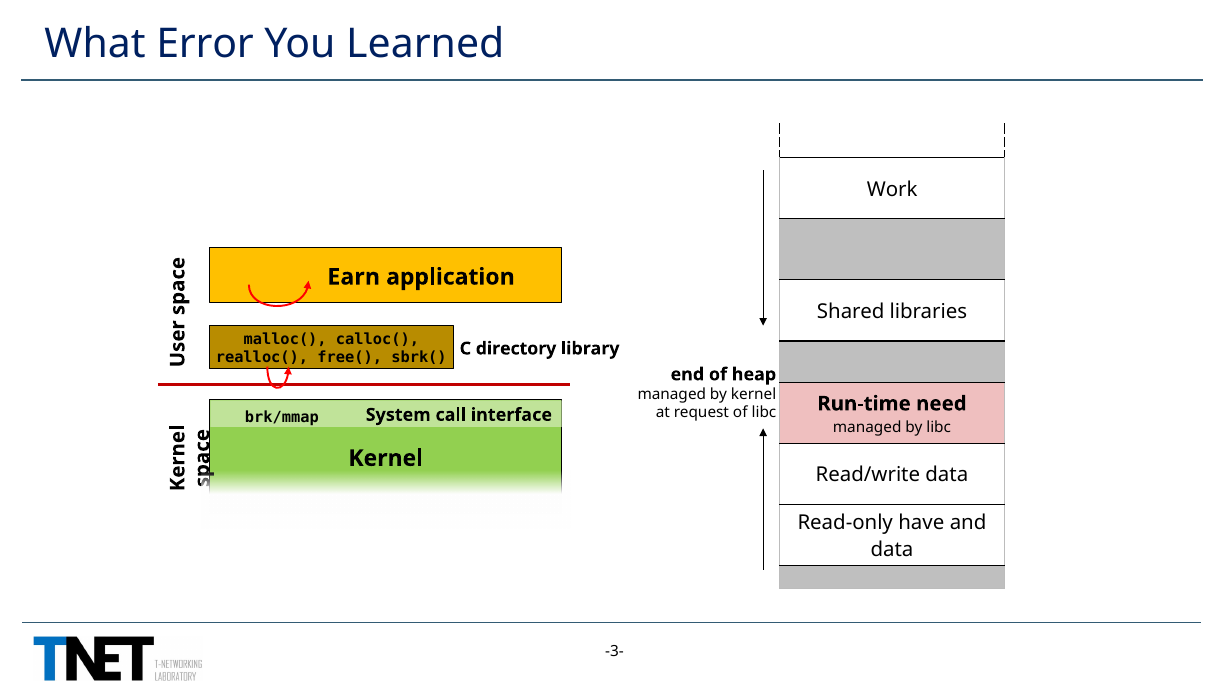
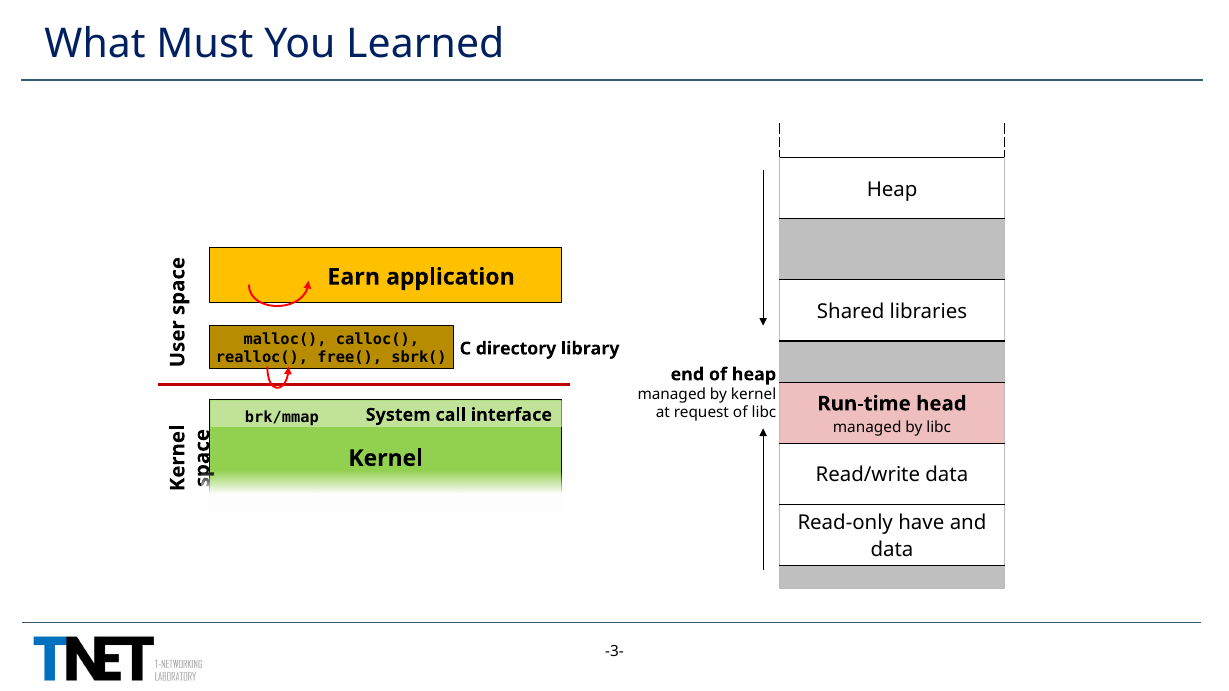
Error: Error -> Must (205, 44)
Work: Work -> Heap (892, 190)
need: need -> head (941, 404)
